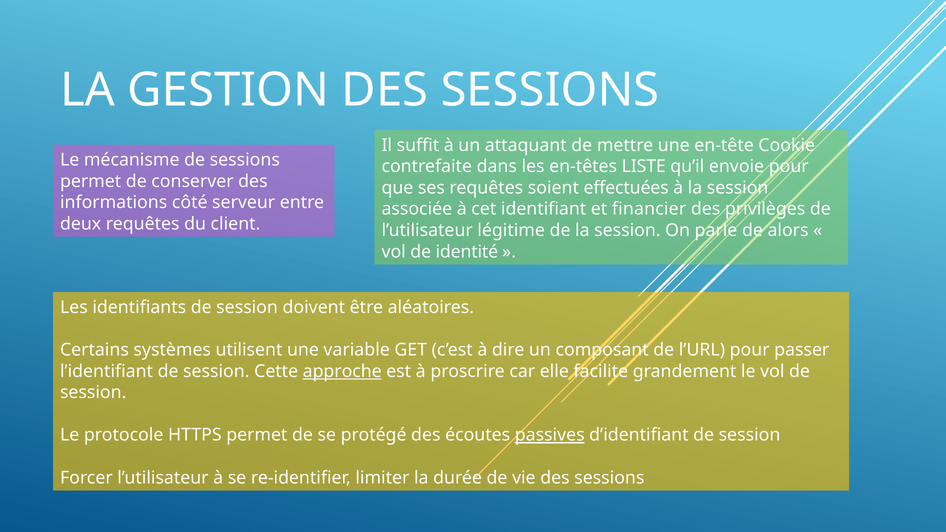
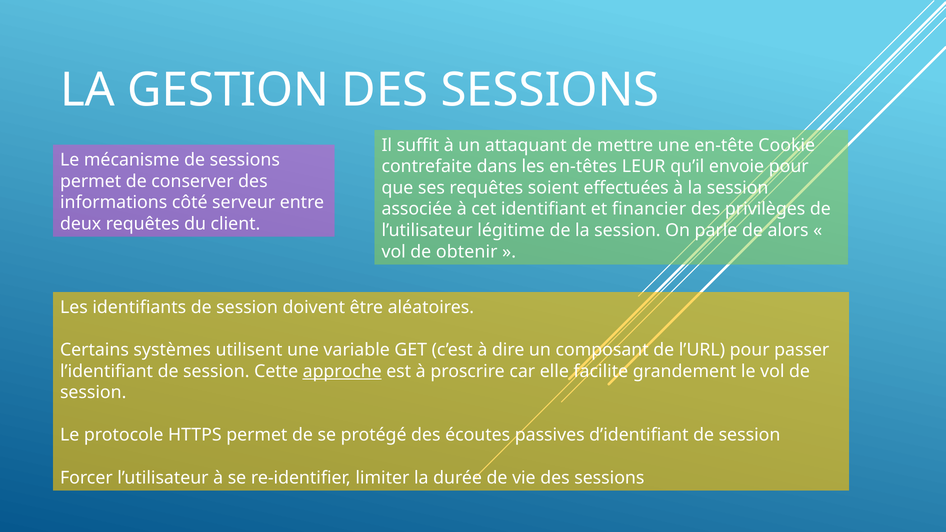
LISTE: LISTE -> LEUR (644, 167)
identité: identité -> obtenir (467, 252)
passives underline: present -> none (550, 435)
